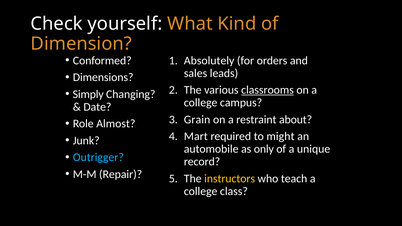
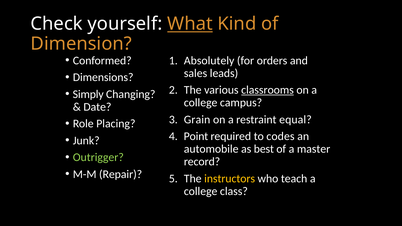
What underline: none -> present (190, 24)
about: about -> equal (295, 120)
Almost: Almost -> Placing (116, 124)
Mart: Mart -> Point (196, 136)
might: might -> codes (280, 136)
only: only -> best (264, 149)
unique: unique -> master (314, 149)
Outrigger colour: light blue -> light green (98, 157)
